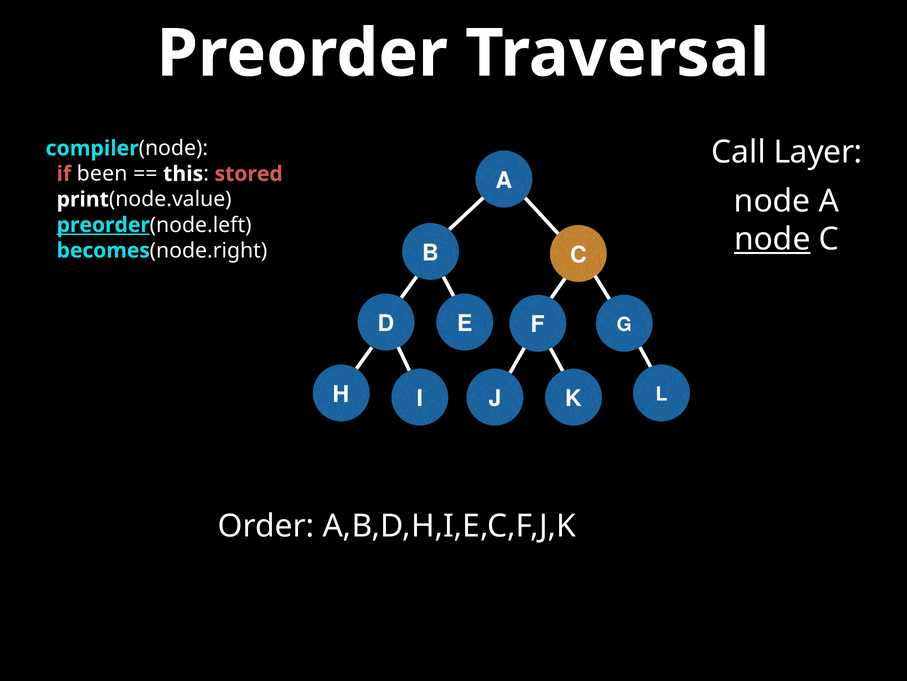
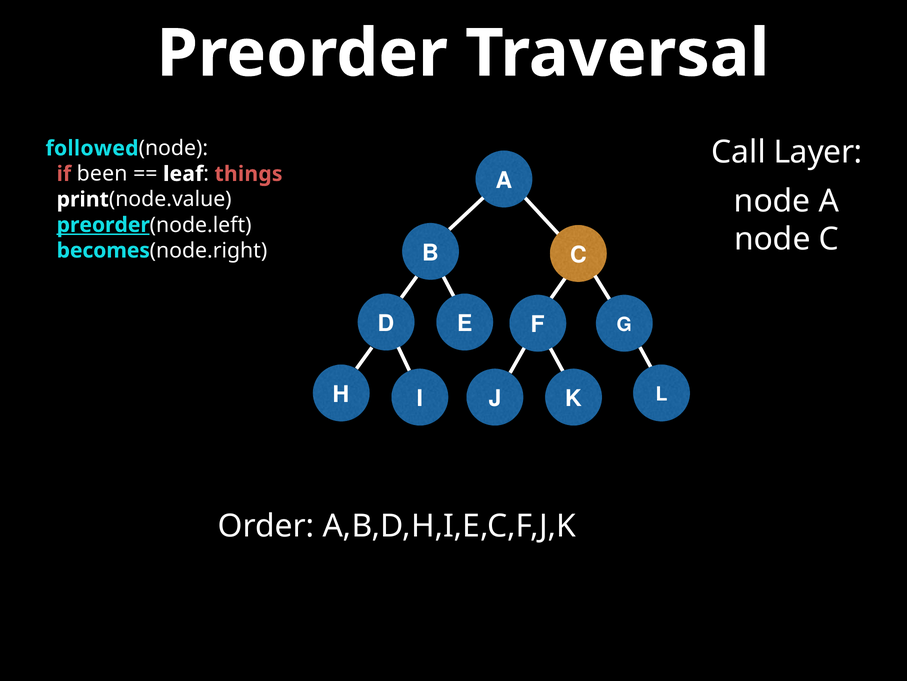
compiler: compiler -> followed (92, 148)
this: this -> leaf (183, 174)
stored: stored -> things (249, 174)
node underline: present -> none (772, 239)
